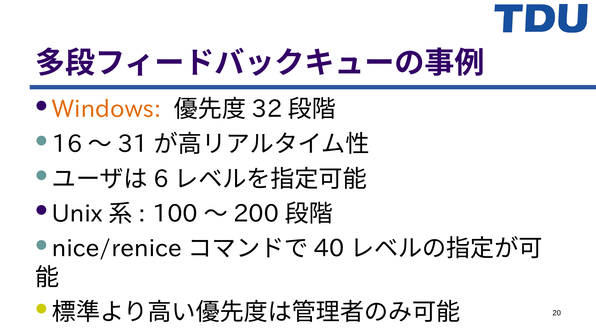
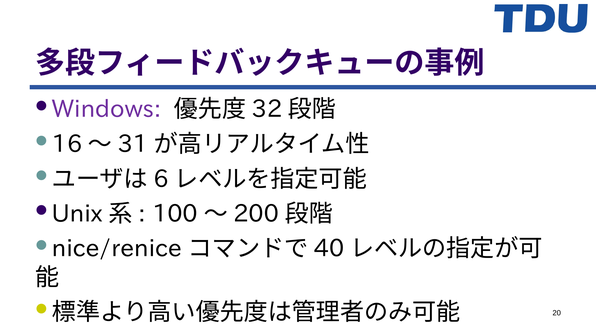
Windows colour: orange -> purple (107, 109)
